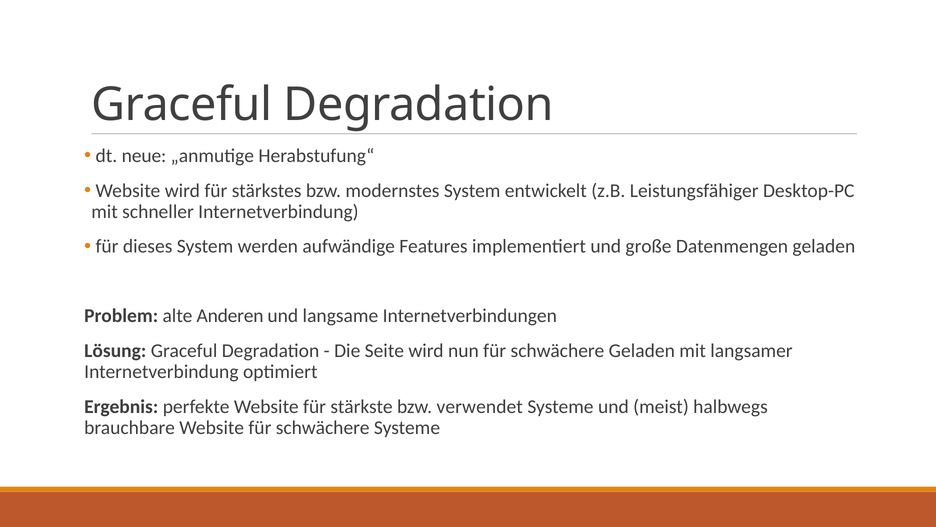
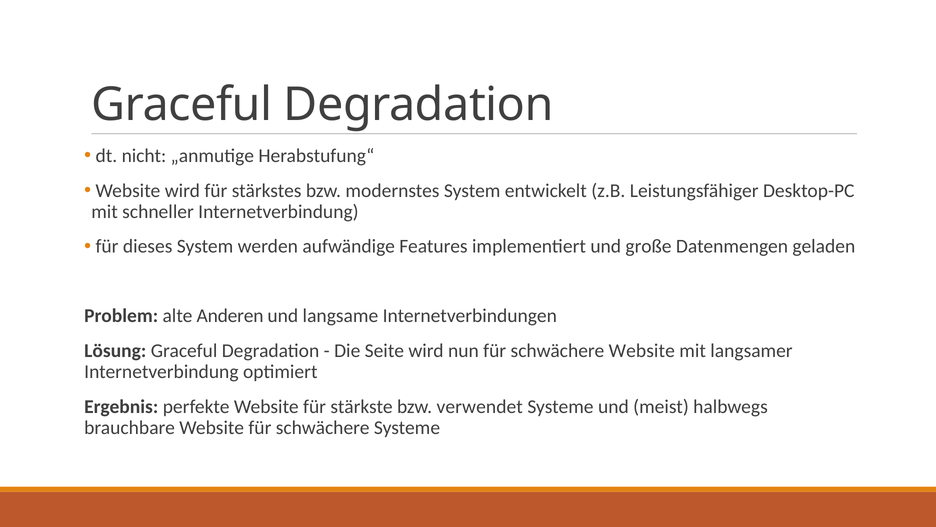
neue: neue -> nicht (144, 156)
schwächere Geladen: Geladen -> Website (642, 350)
